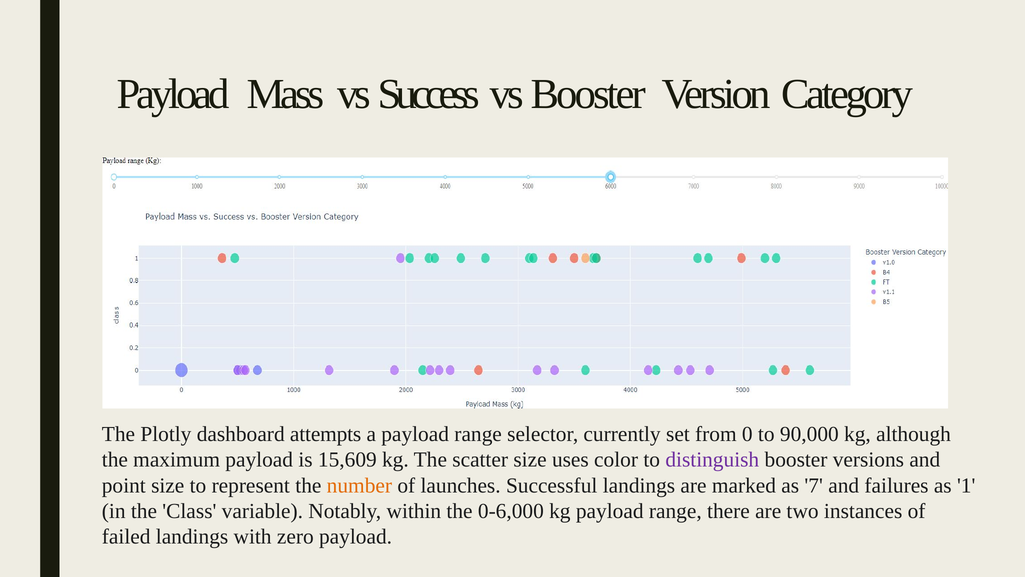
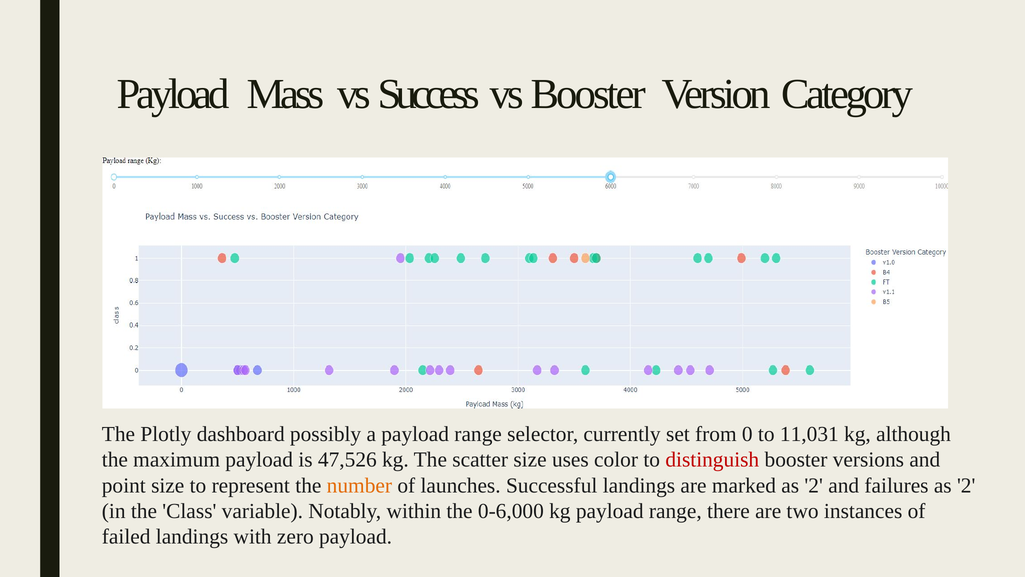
attempts: attempts -> possibly (326, 434)
90,000: 90,000 -> 11,031 (809, 434)
15,609: 15,609 -> 47,526 (347, 460)
distinguish colour: purple -> red (712, 460)
marked as 7: 7 -> 2 (814, 485)
failures as 1: 1 -> 2 (966, 485)
